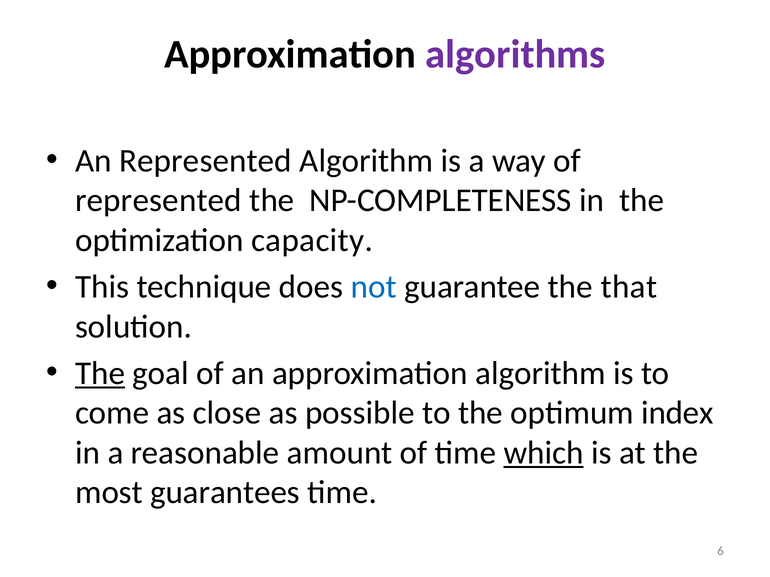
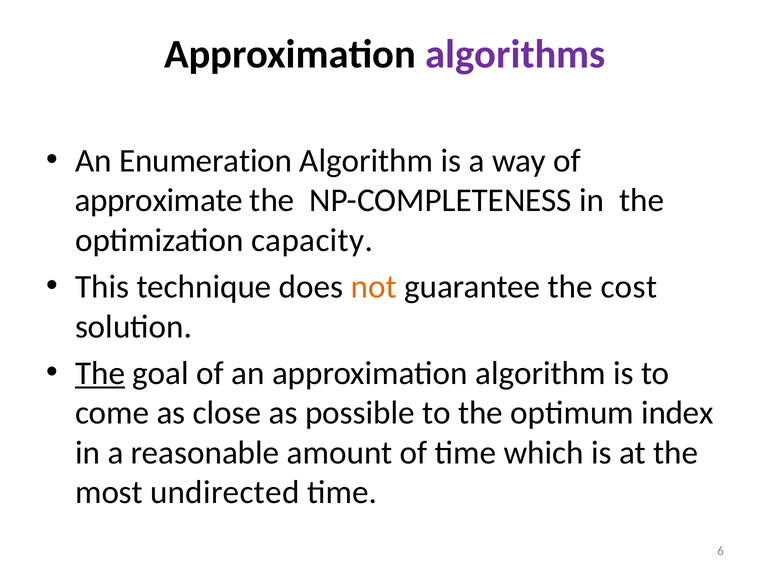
An Represented: Represented -> Enumeration (206, 161)
represented: represented -> approximate (159, 201)
not colour: blue -> orange (374, 287)
that: that -> cost (629, 287)
which underline: present -> none (544, 453)
guarantees: guarantees -> undirected (225, 493)
